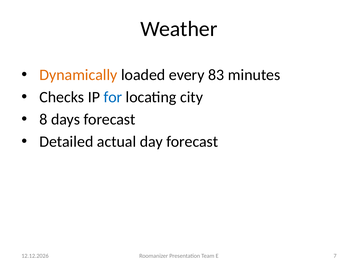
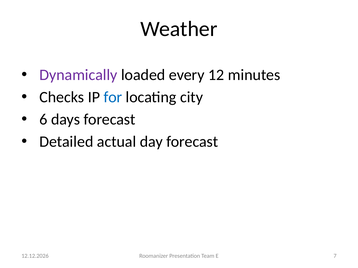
Dynamically colour: orange -> purple (78, 75)
83: 83 -> 12 (216, 75)
8: 8 -> 6 (43, 120)
